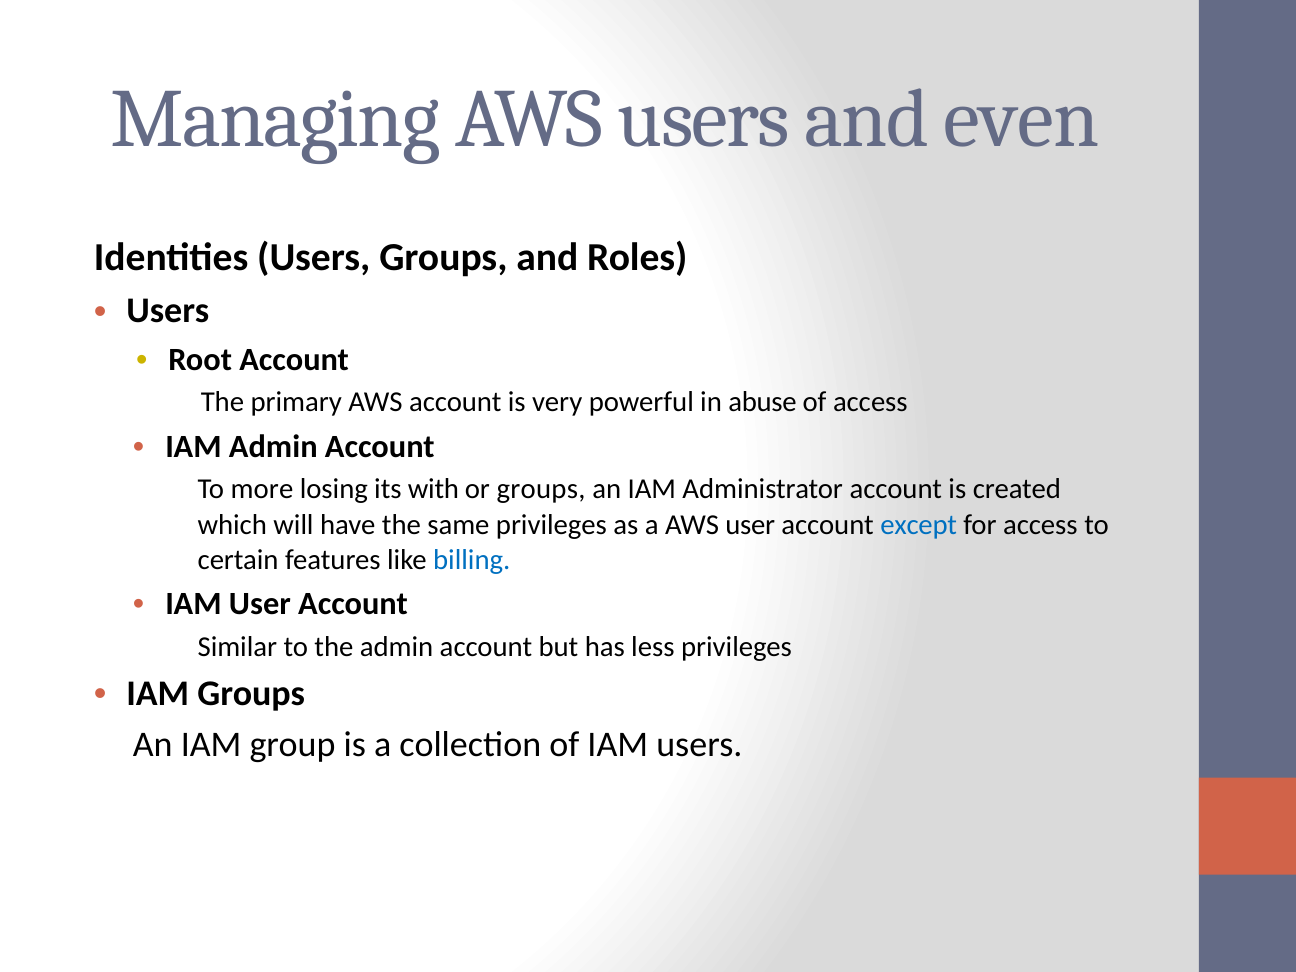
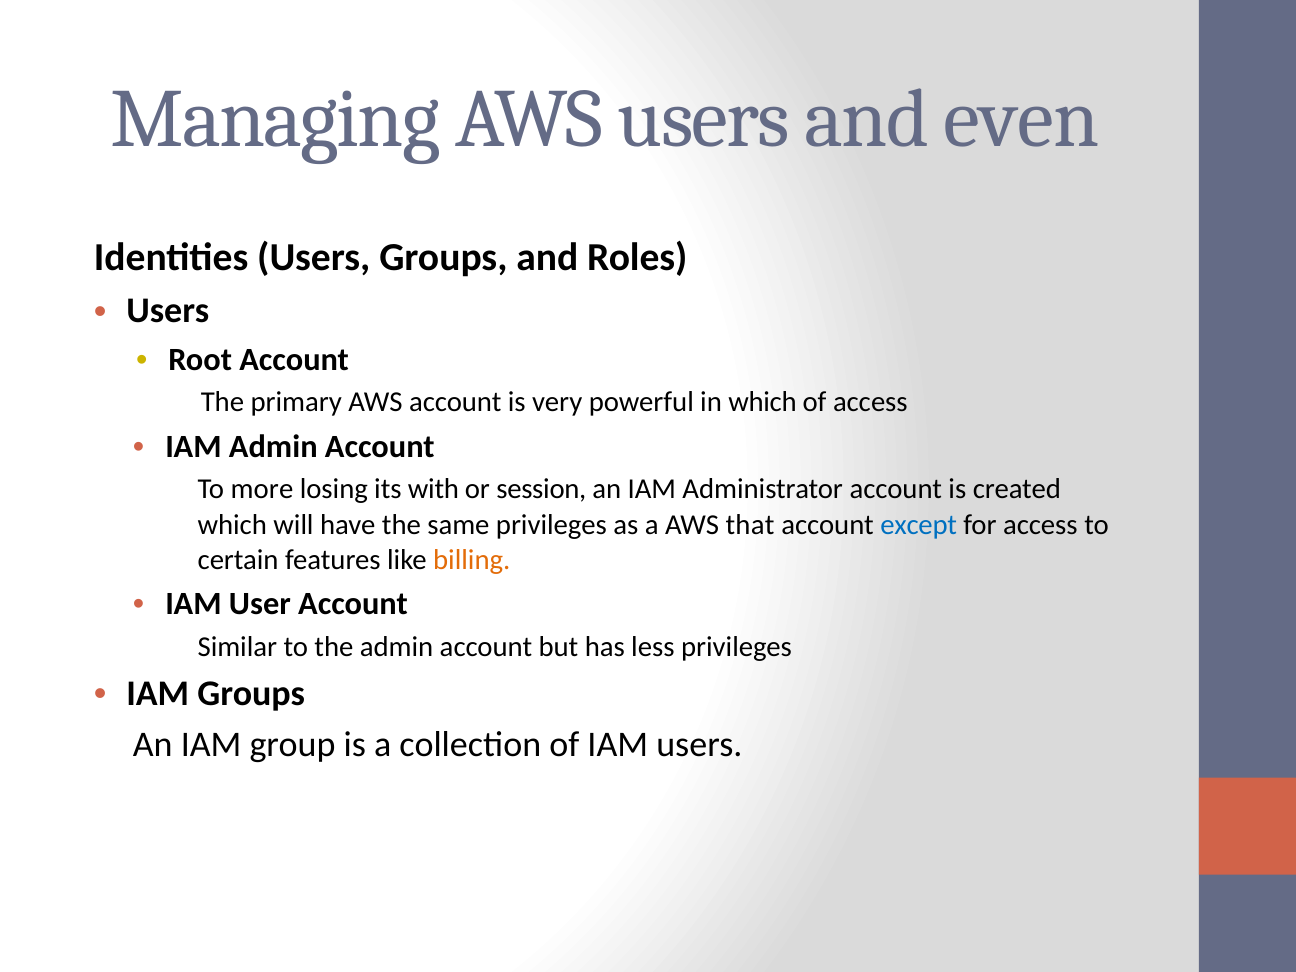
in abuse: abuse -> which (762, 402)
or groups: groups -> session (541, 489)
AWS user: user -> that (750, 525)
billing colour: blue -> orange (472, 560)
